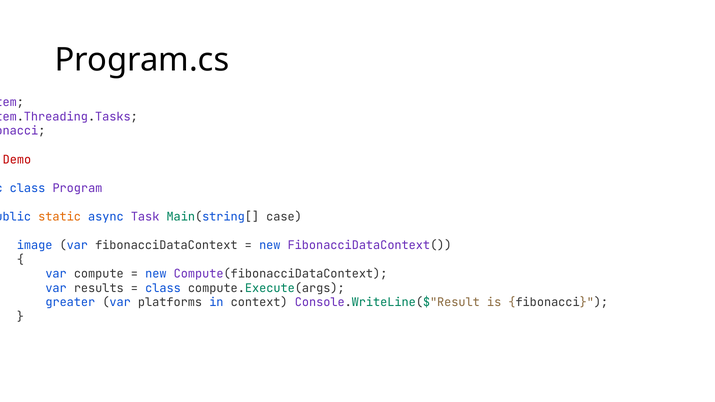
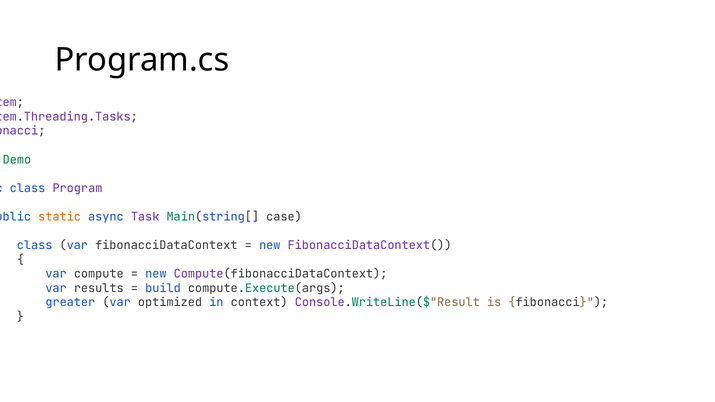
Demo colour: red -> green (17, 160)
image: image -> class (35, 245)
class: class -> build (163, 288)
platforms: platforms -> optimized (170, 303)
